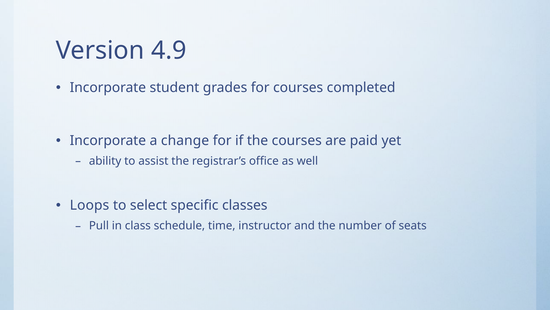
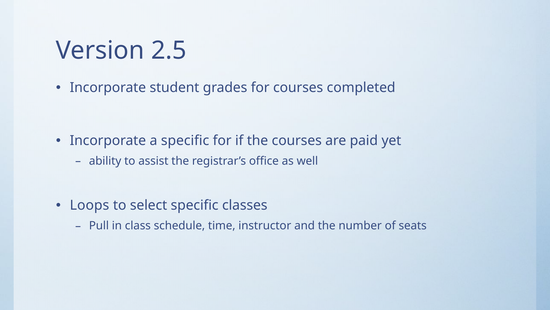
4.9: 4.9 -> 2.5 (169, 50)
a change: change -> specific (185, 140)
